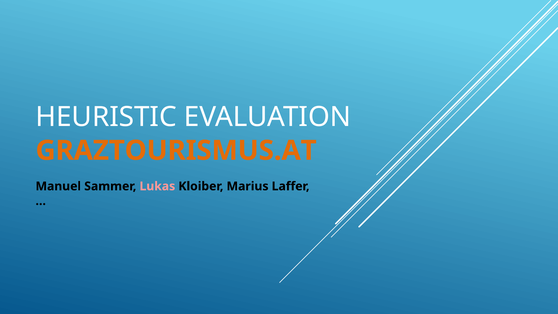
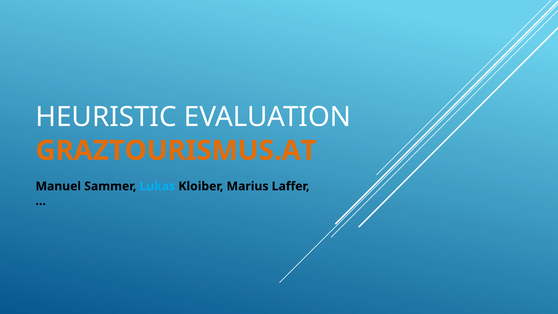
Lukas colour: pink -> light blue (157, 186)
